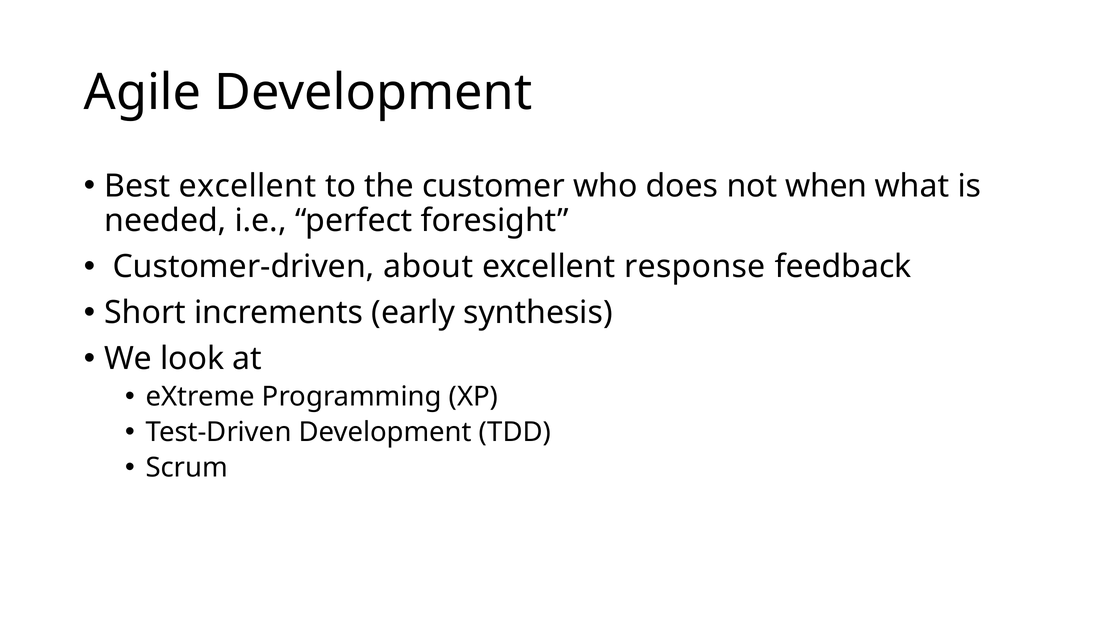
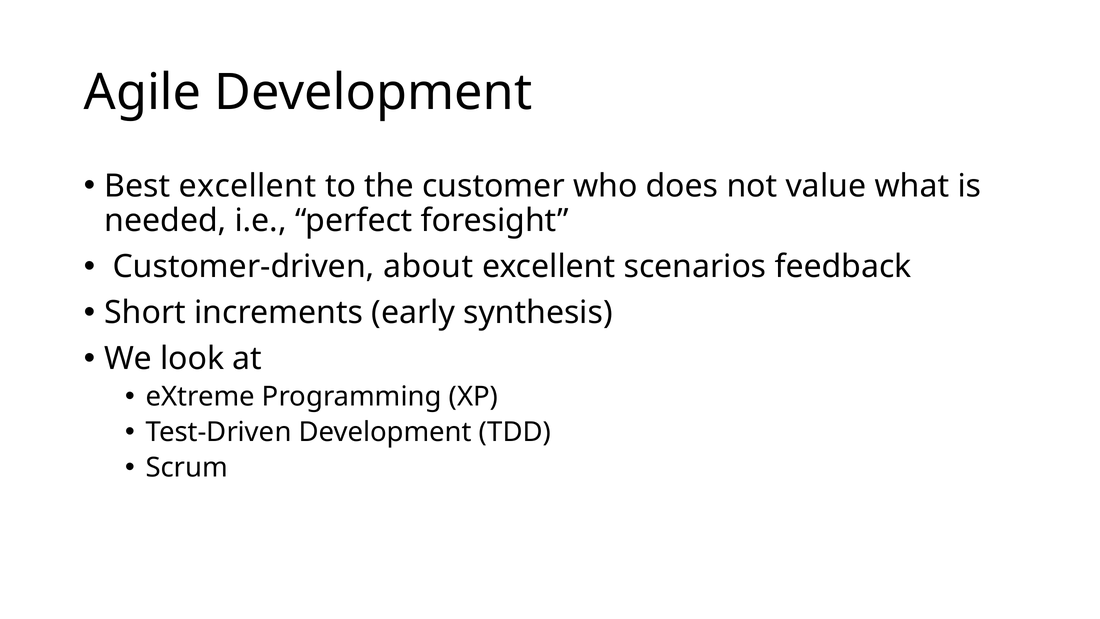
when: when -> value (826, 186)
response: response -> scenarios (695, 267)
